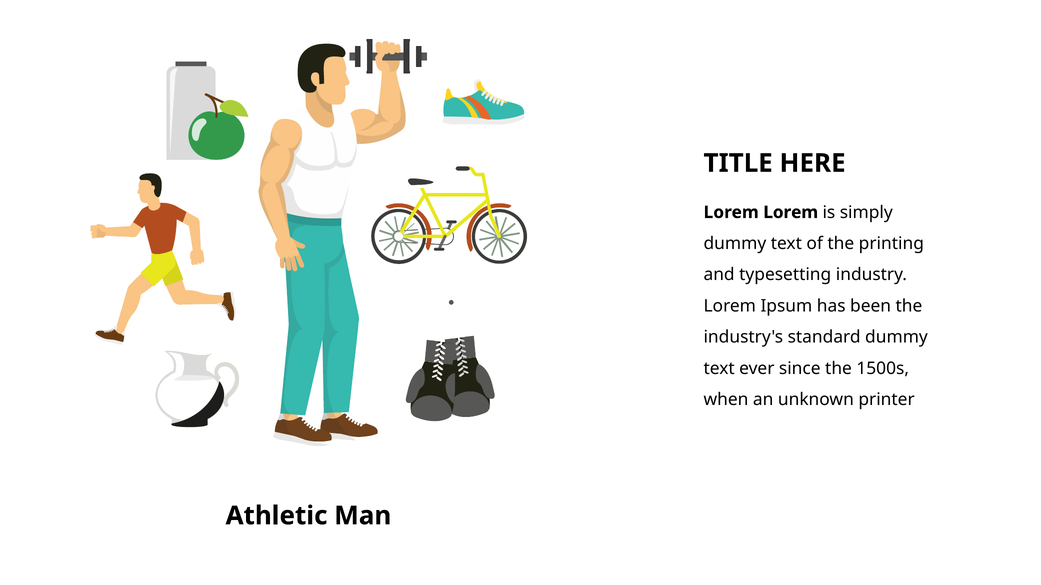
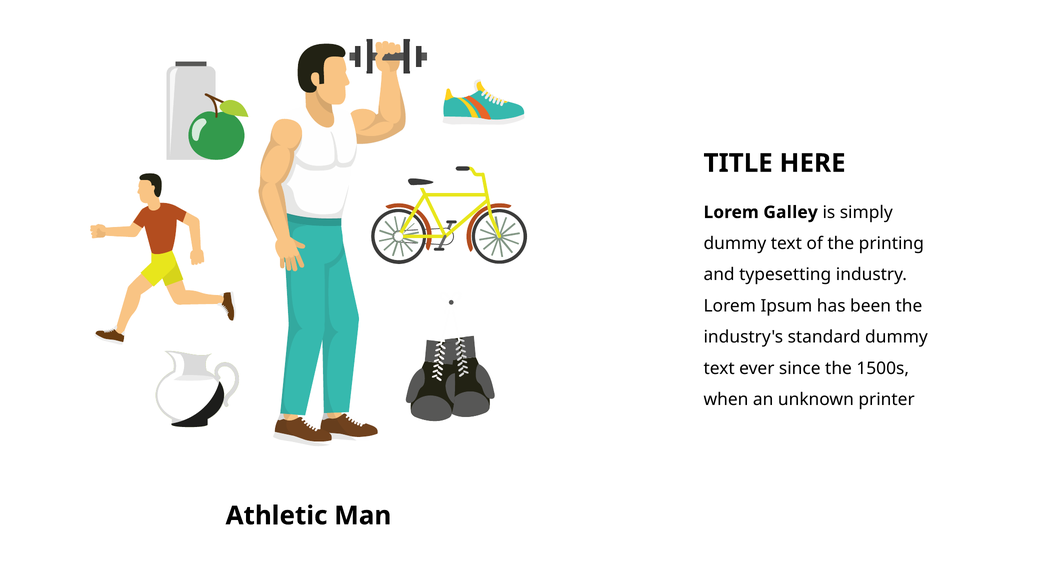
Lorem Lorem: Lorem -> Galley (791, 213)
